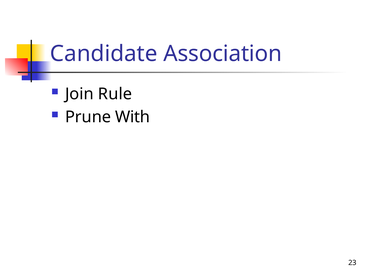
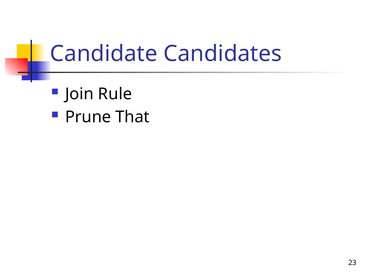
Association: Association -> Candidates (223, 54)
With: With -> That (133, 117)
